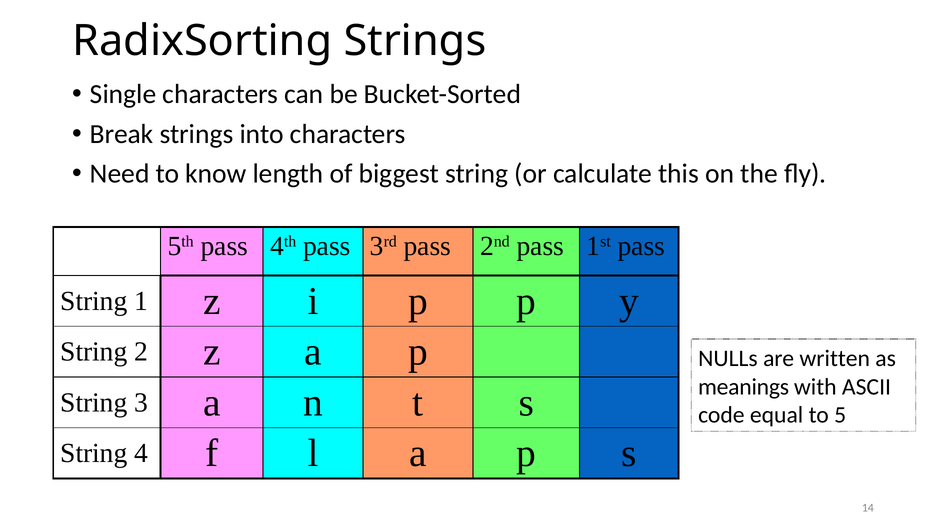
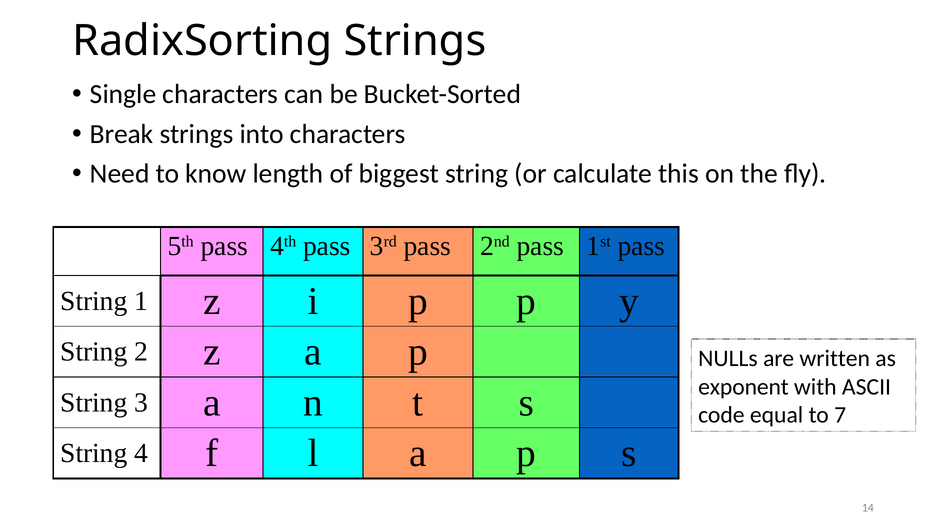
meanings: meanings -> exponent (743, 387)
5: 5 -> 7 (840, 415)
